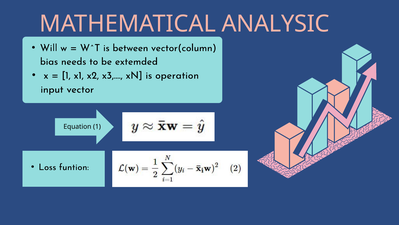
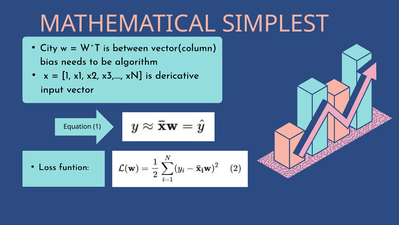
ANALYSIC: ANALYSIC -> SIMPLEST (276, 24)
Will: Will -> City (49, 48)
extemded: extemded -> algorithm (136, 61)
operation: operation -> dericative (177, 75)
